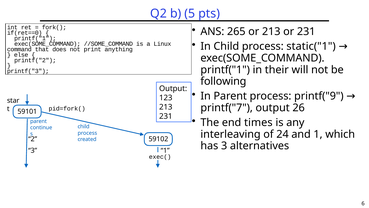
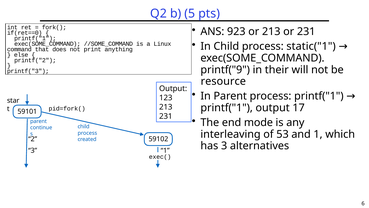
265: 265 -> 923 (236, 32)
printf("1: printf("1 -> printf("9 (225, 70)
following: following -> resource (223, 81)
process printf("9: printf("9 -> printf("1 (319, 96)
printf("7: printf("7 -> printf("1 (227, 108)
26: 26 -> 17 (299, 108)
times: times -> mode (258, 122)
24: 24 -> 53 (283, 134)
